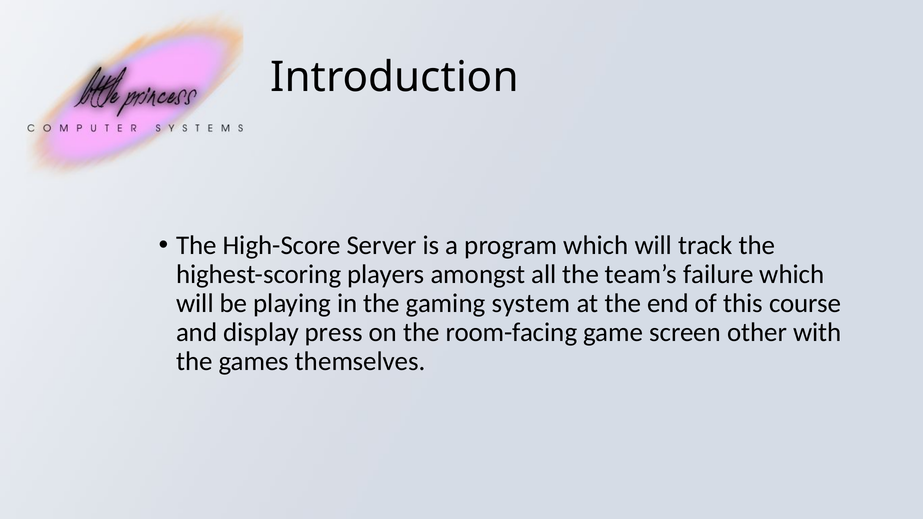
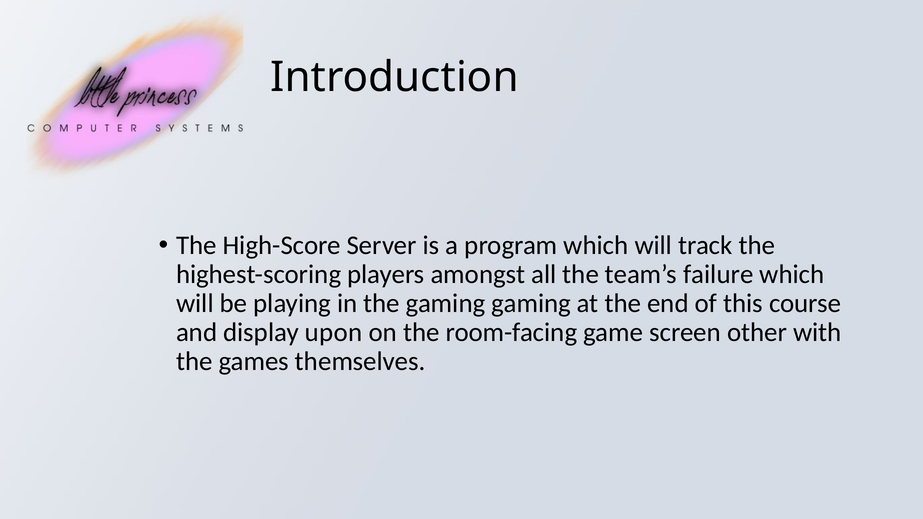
gaming system: system -> gaming (531, 303)
press: press -> upon (334, 333)
